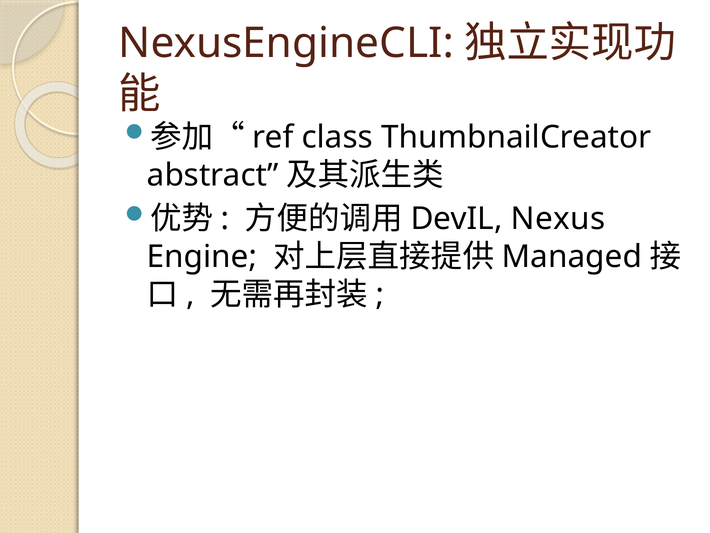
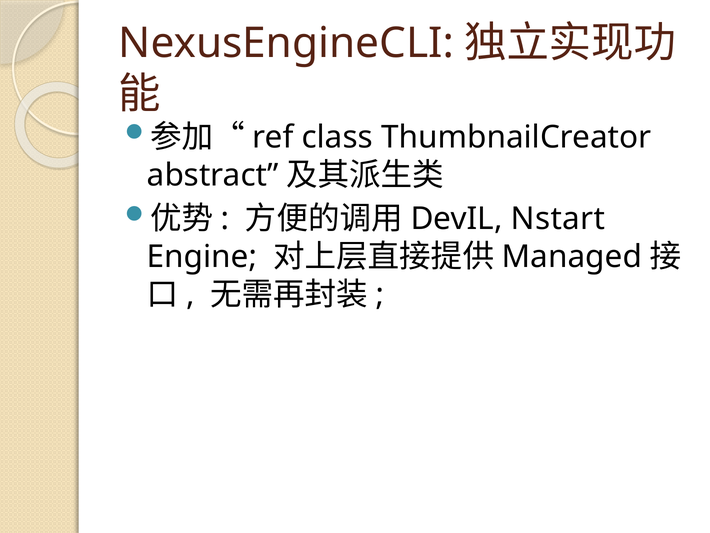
Nexus: Nexus -> Nstart (558, 219)
